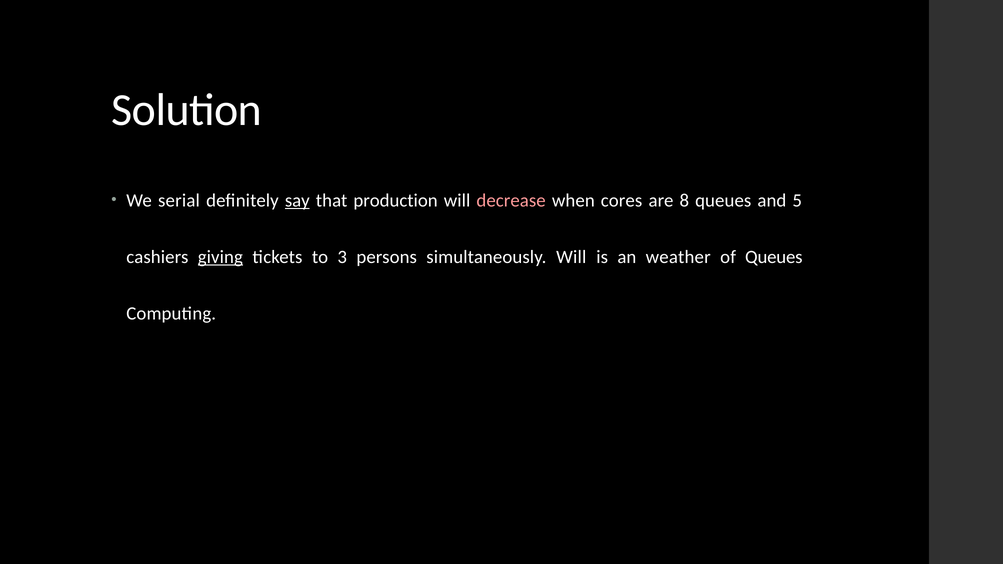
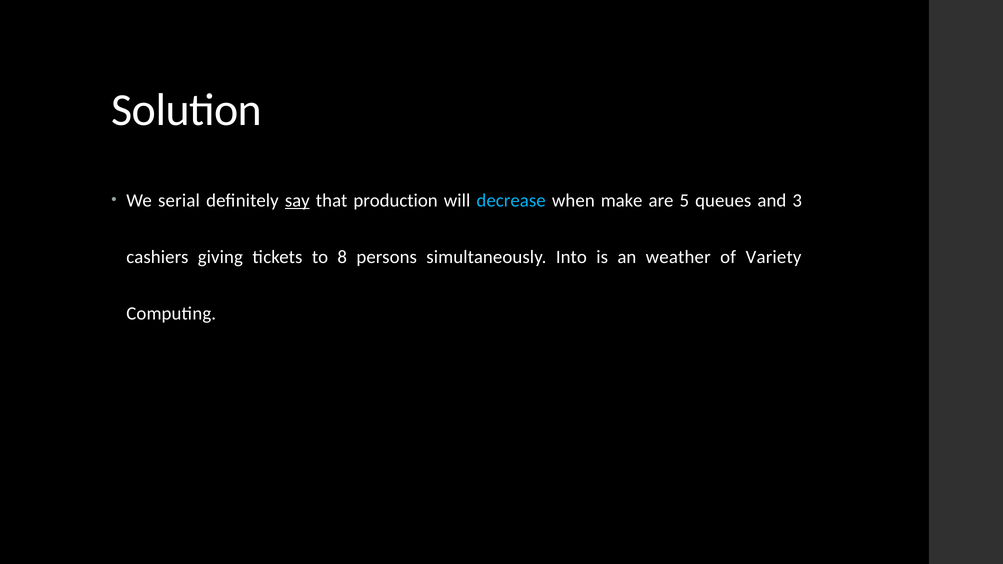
decrease colour: pink -> light blue (511, 201)
cores: cores -> make (622, 201)
8: 8 -> 5 (684, 201)
5: 5 -> 3 (797, 201)
giving underline: present -> none (220, 257)
3: 3 -> 8 (342, 257)
simultaneously Will: Will -> Into (571, 257)
of Queues: Queues -> Variety (774, 257)
